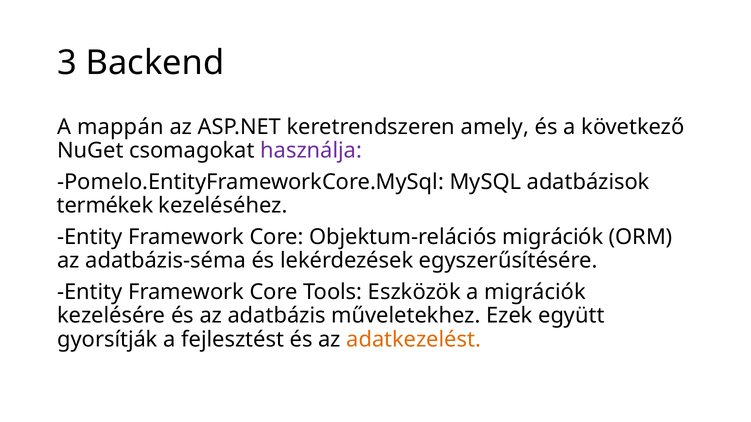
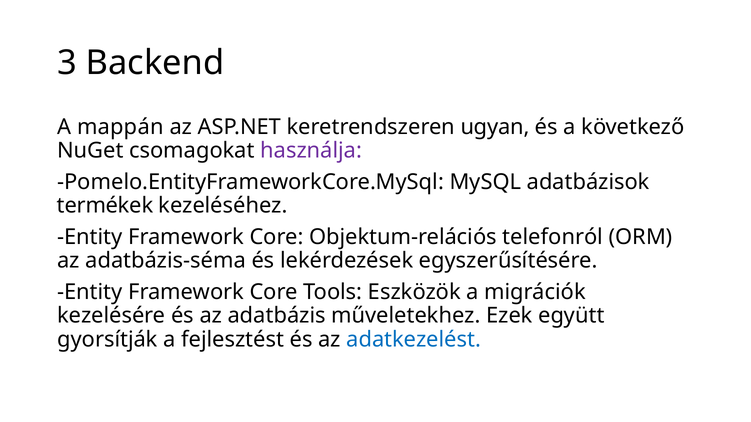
amely: amely -> ugyan (495, 127)
Objektum-relációs migrációk: migrációk -> telefonról (553, 237)
adatkezelést colour: orange -> blue (414, 340)
